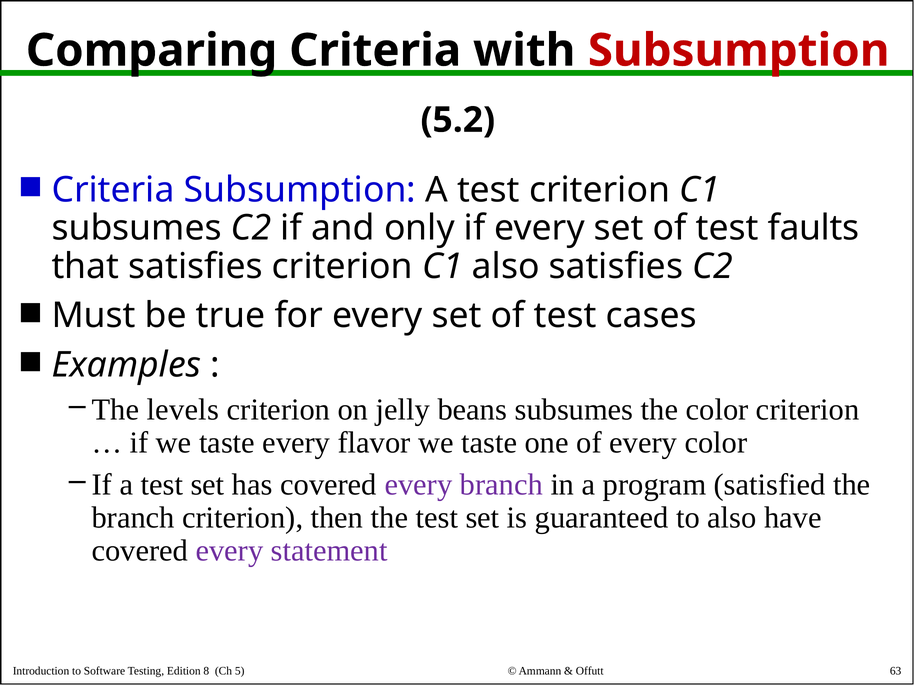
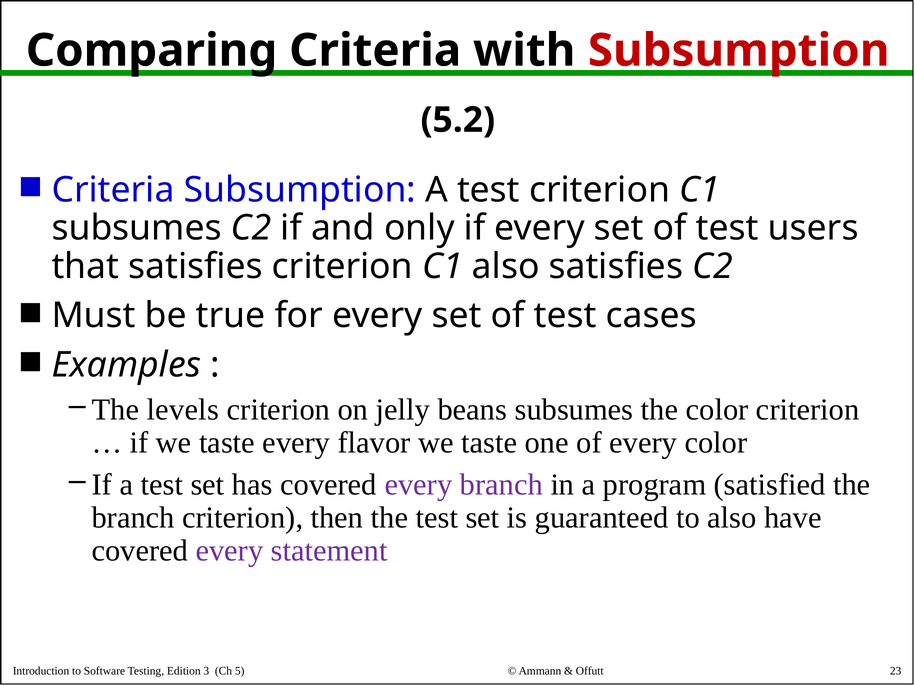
faults: faults -> users (813, 228)
8: 8 -> 3 (206, 671)
63: 63 -> 23 (896, 671)
